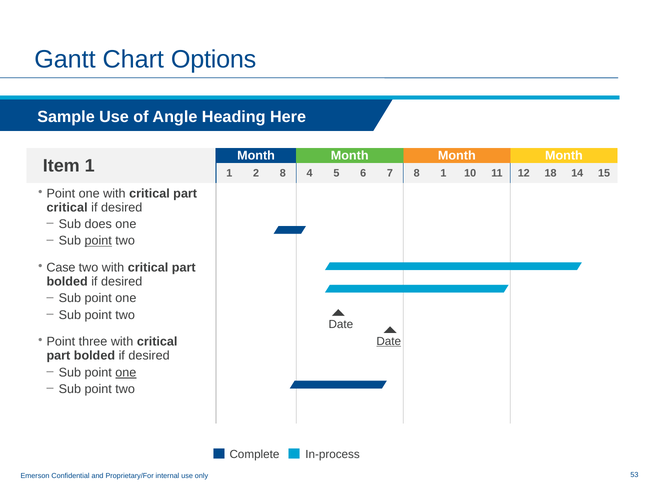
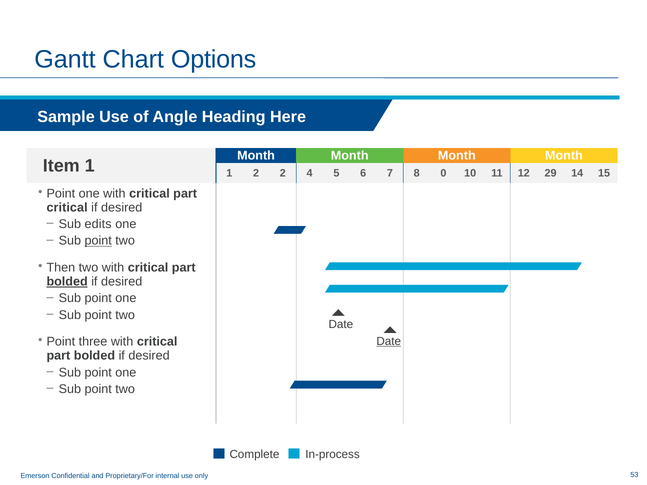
2 8: 8 -> 2 (283, 173)
8 1: 1 -> 0 (443, 173)
18: 18 -> 29 (551, 173)
does: does -> edits (98, 224)
Case: Case -> Then (61, 268)
bolded underline: none -> present (67, 282)
one underline: present -> none (126, 373)
